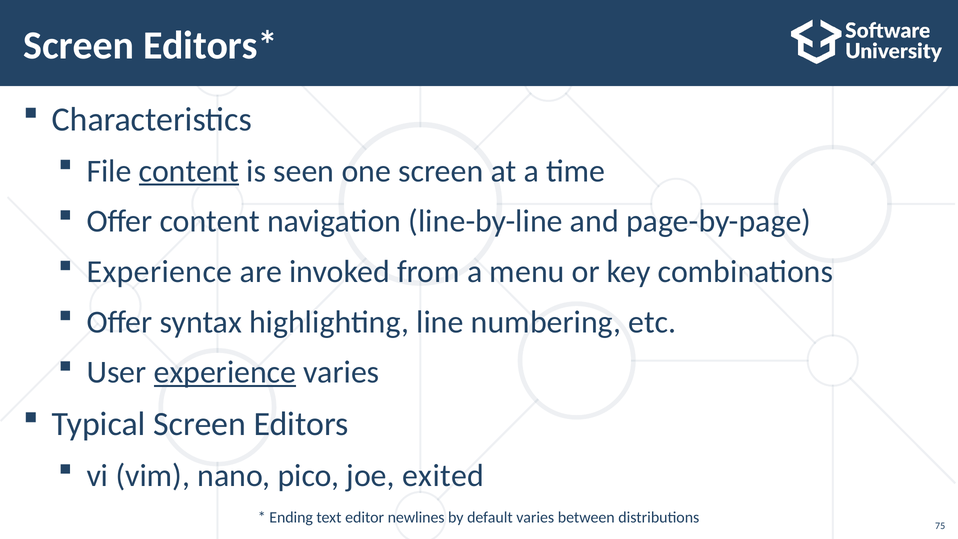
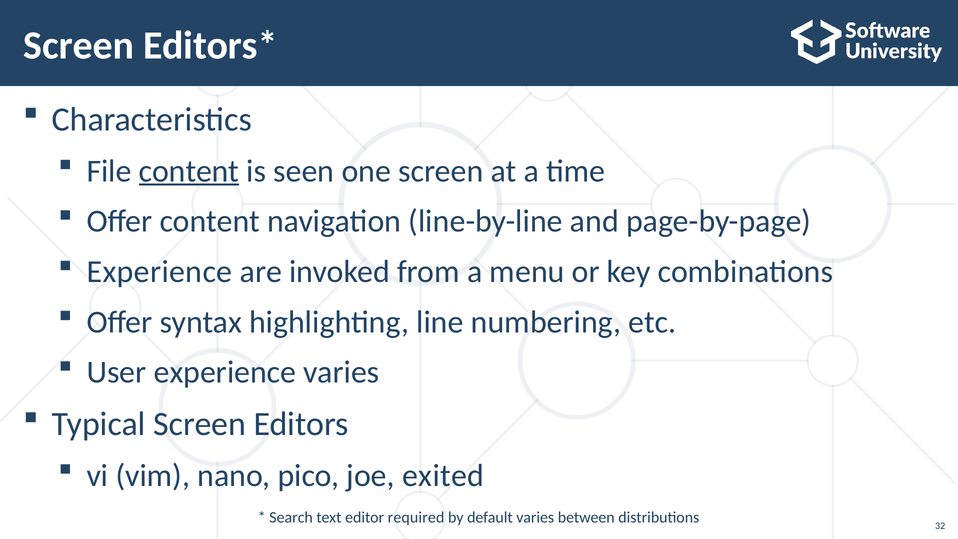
experience underline: present -> none (225, 372)
Ending: Ending -> Search (291, 517)
newlines: newlines -> required (416, 517)
75: 75 -> 32 (940, 526)
